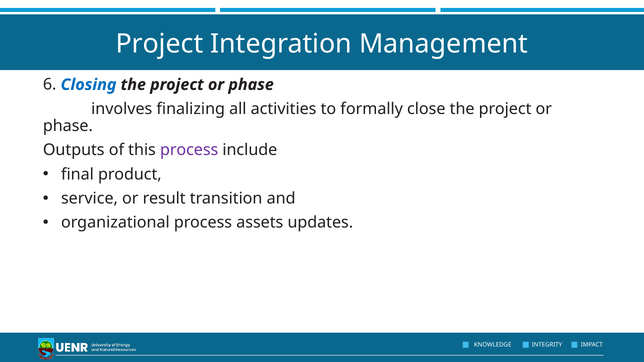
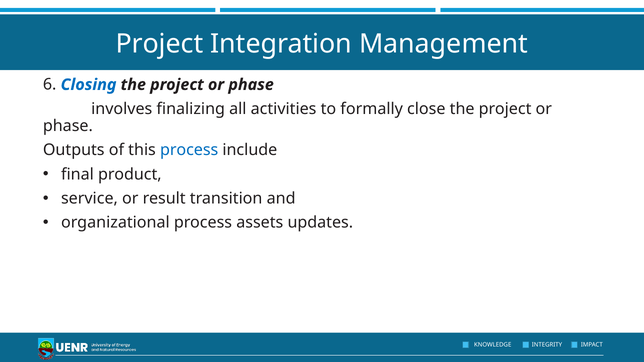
process colour: purple -> blue (189, 150)
